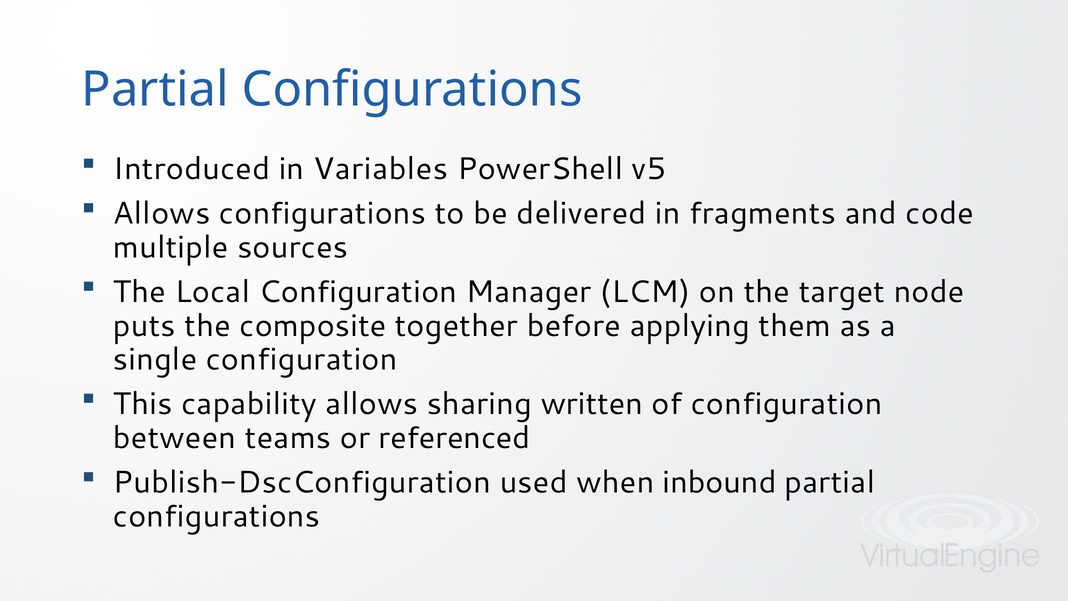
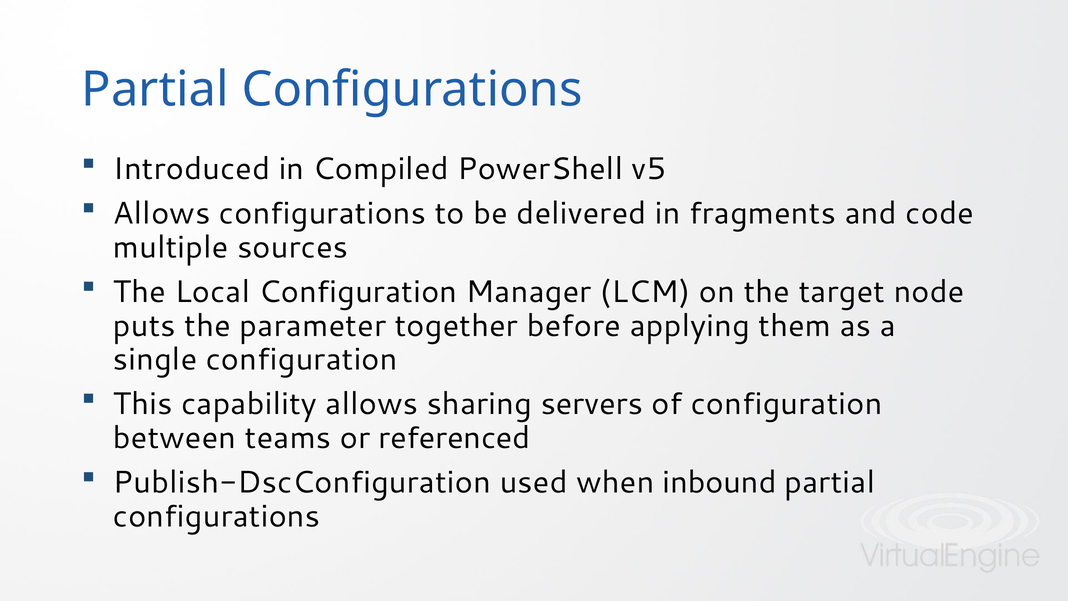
Variables: Variables -> Compiled (381, 169)
composite: composite -> parameter (313, 326)
written: written -> servers (592, 404)
